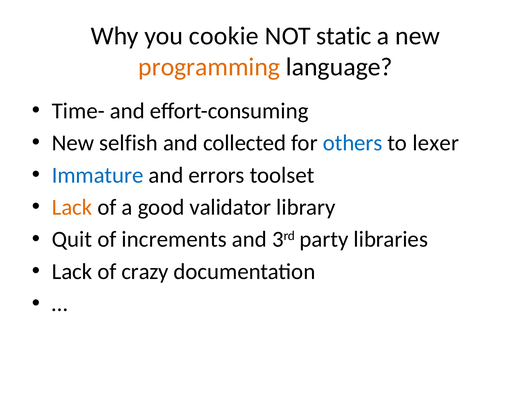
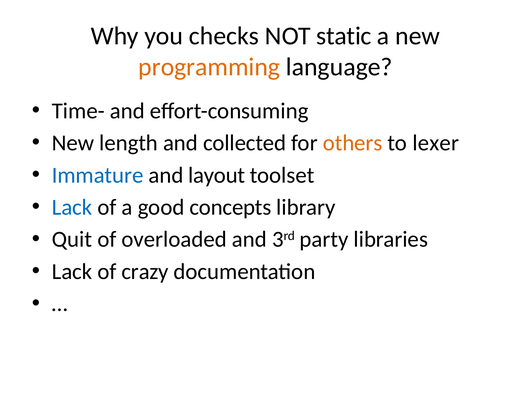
cookie: cookie -> checks (224, 36)
selfish: selfish -> length (129, 143)
others colour: blue -> orange (353, 143)
errors: errors -> layout (217, 175)
Lack colour: orange -> blue (72, 207)
validator: validator -> concepts (230, 207)
increments: increments -> overloaded (174, 240)
